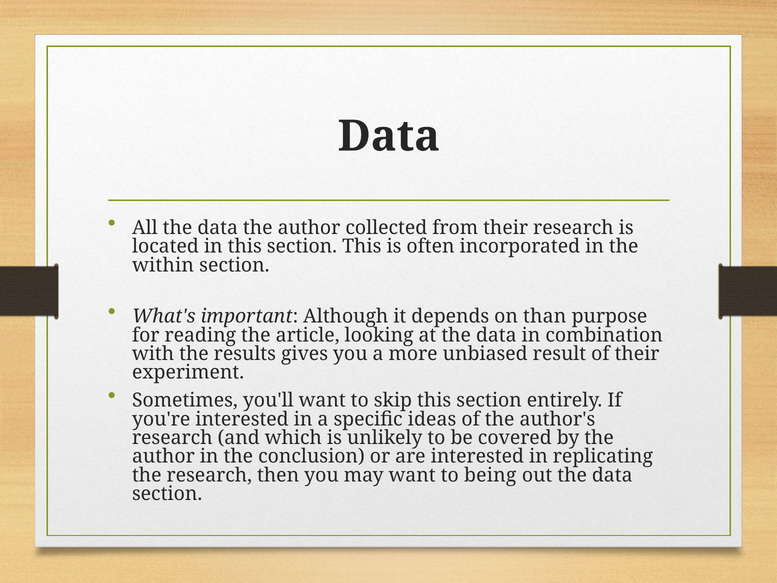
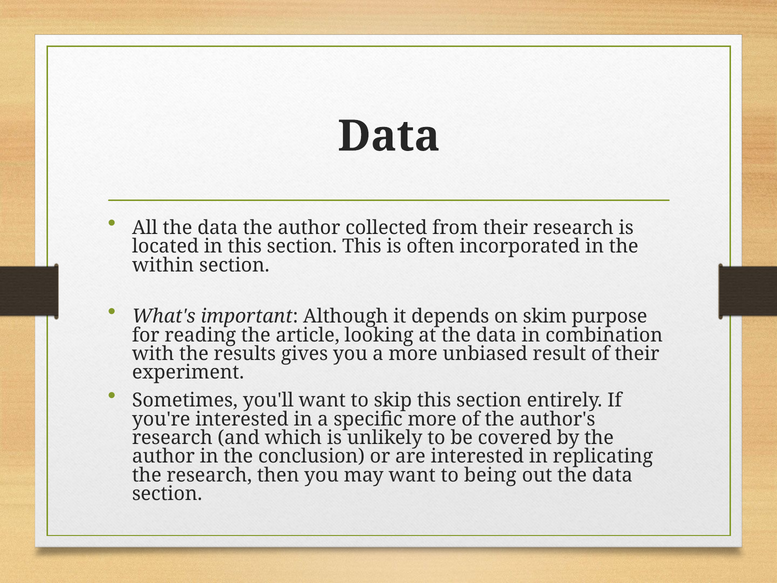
than: than -> skim (545, 316)
specific ideas: ideas -> more (432, 419)
